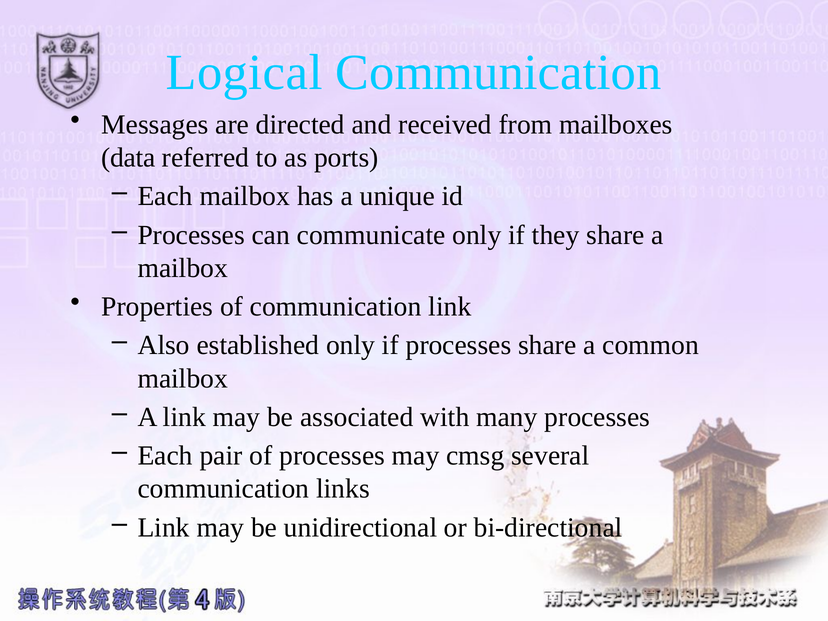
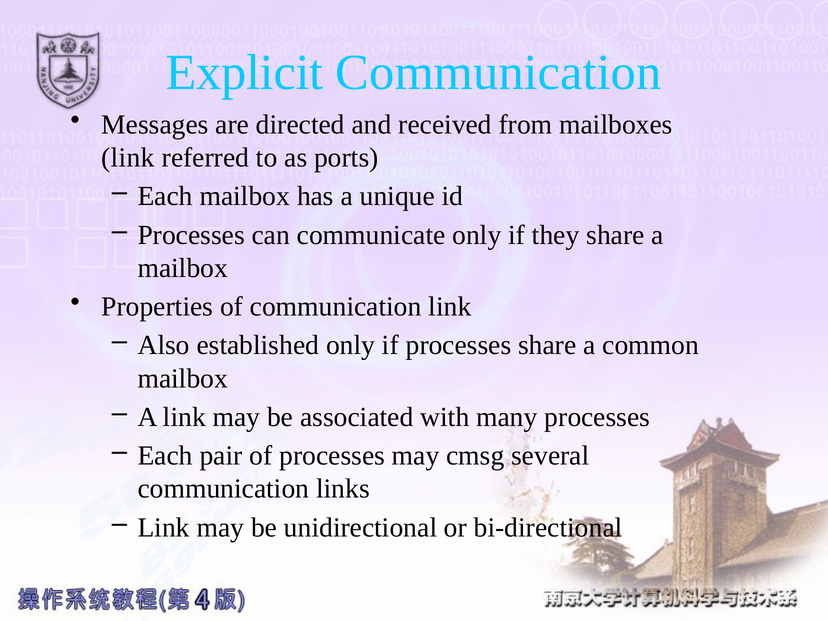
Logical: Logical -> Explicit (245, 72)
data: data -> link (128, 158)
